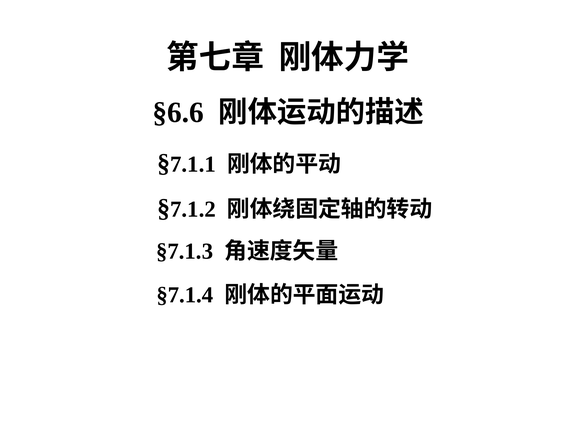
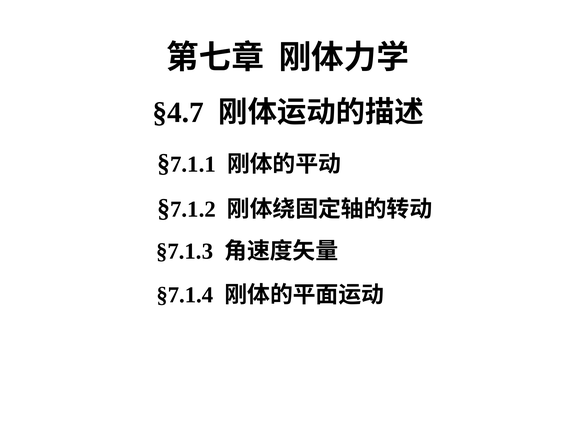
§6.6: §6.6 -> §4.7 (178, 112)
